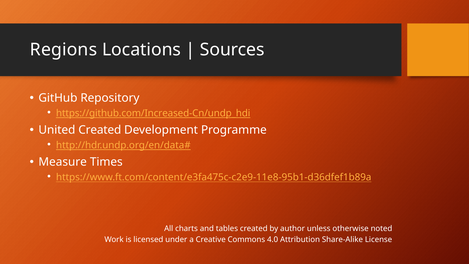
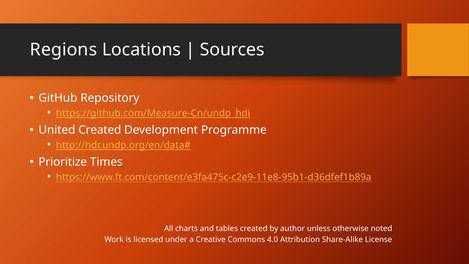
https://github.com/Increased-Cn/undp_hdi: https://github.com/Increased-Cn/undp_hdi -> https://github.com/Measure-Cn/undp_hdi (153, 113)
Measure: Measure -> Prioritize (63, 162)
